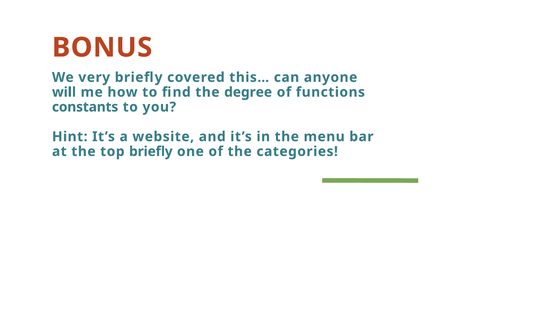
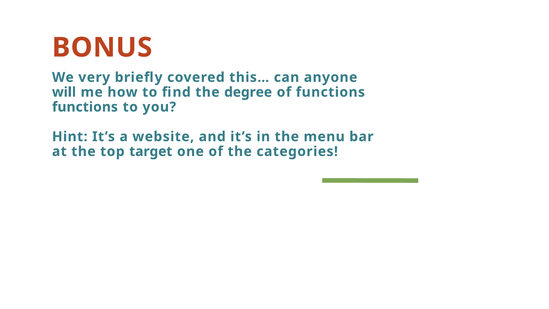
constants: constants -> functions (85, 107)
top briefly: briefly -> target (151, 151)
